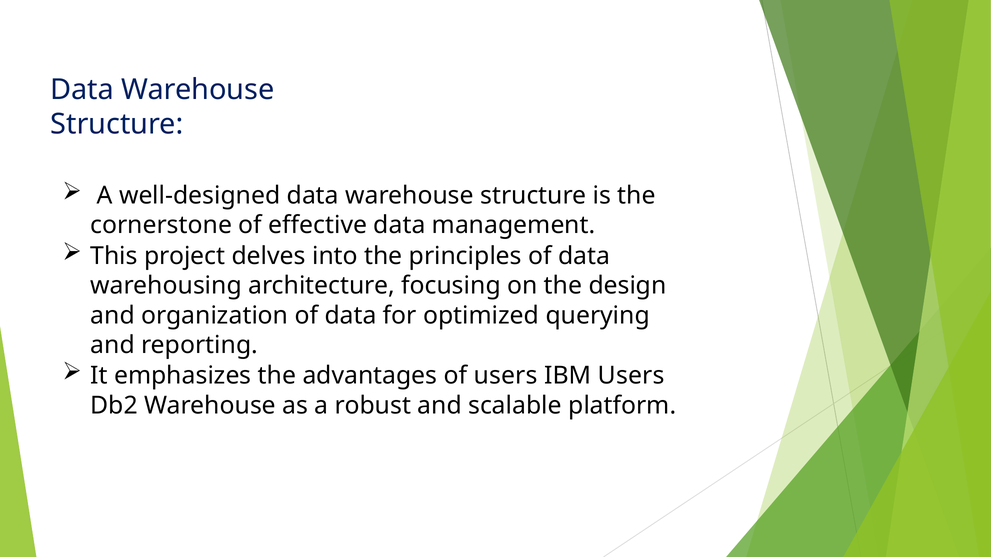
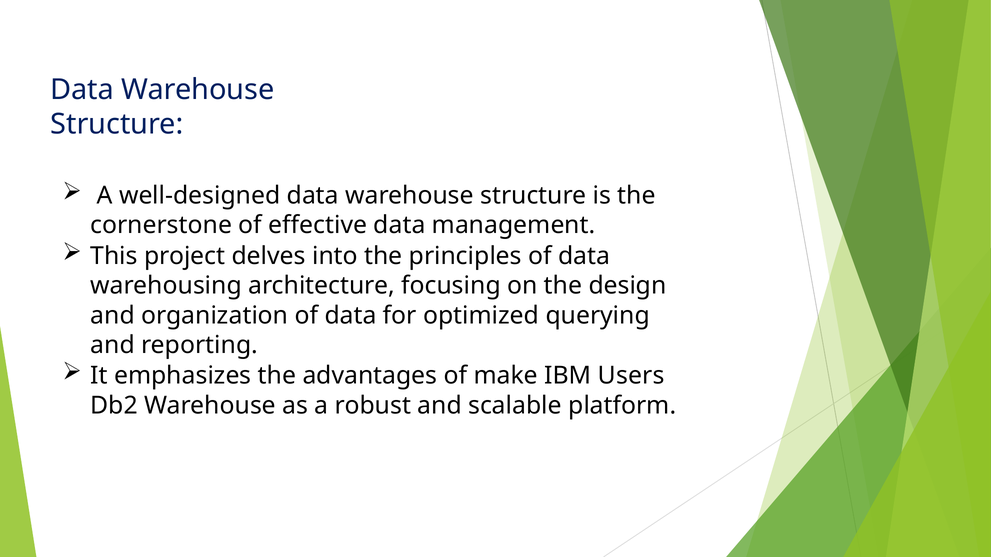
of users: users -> make (506, 376)
